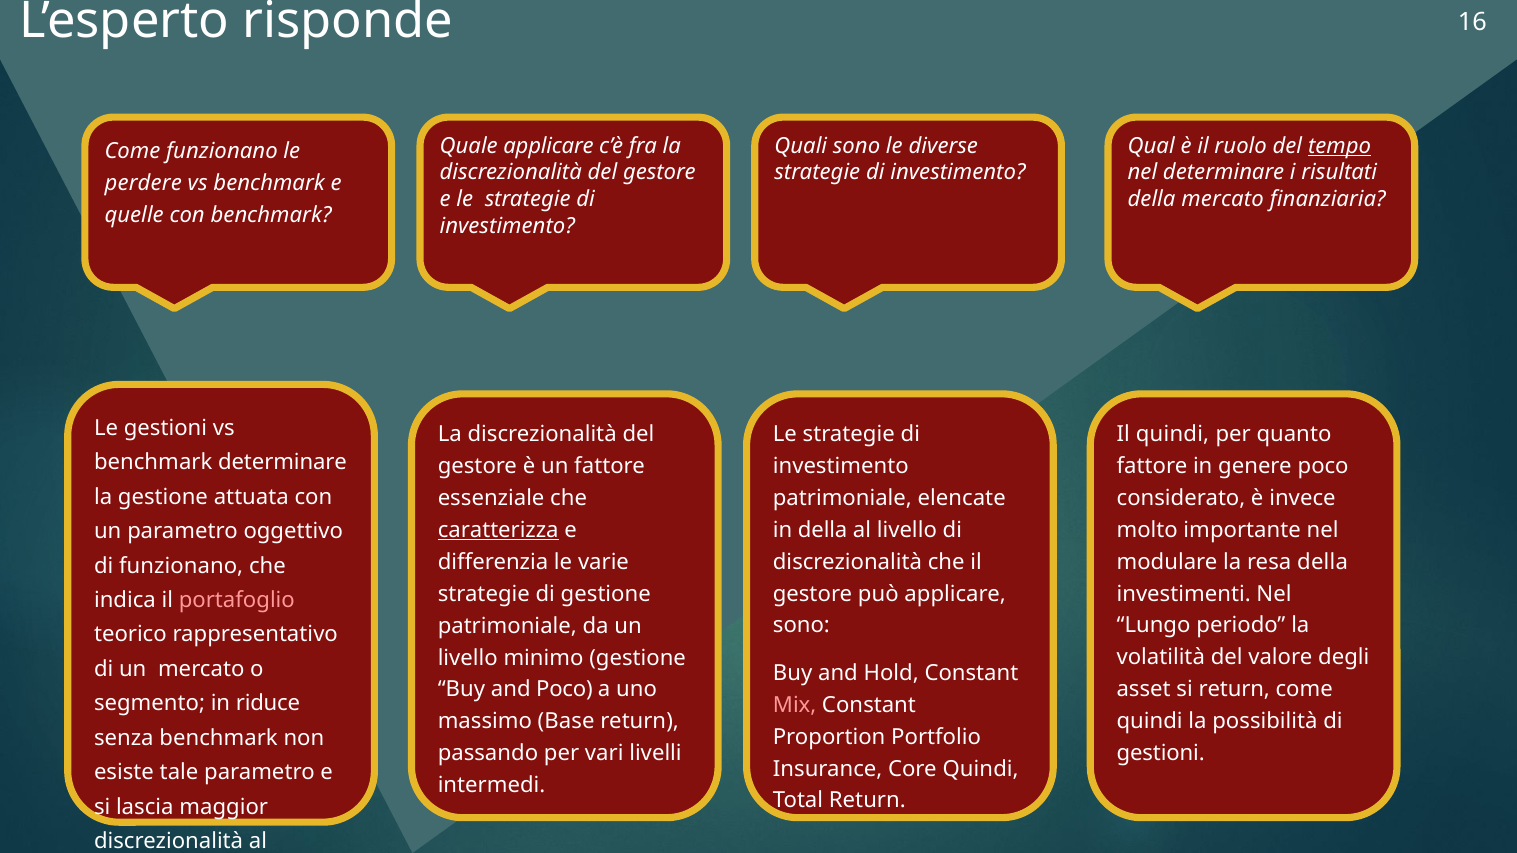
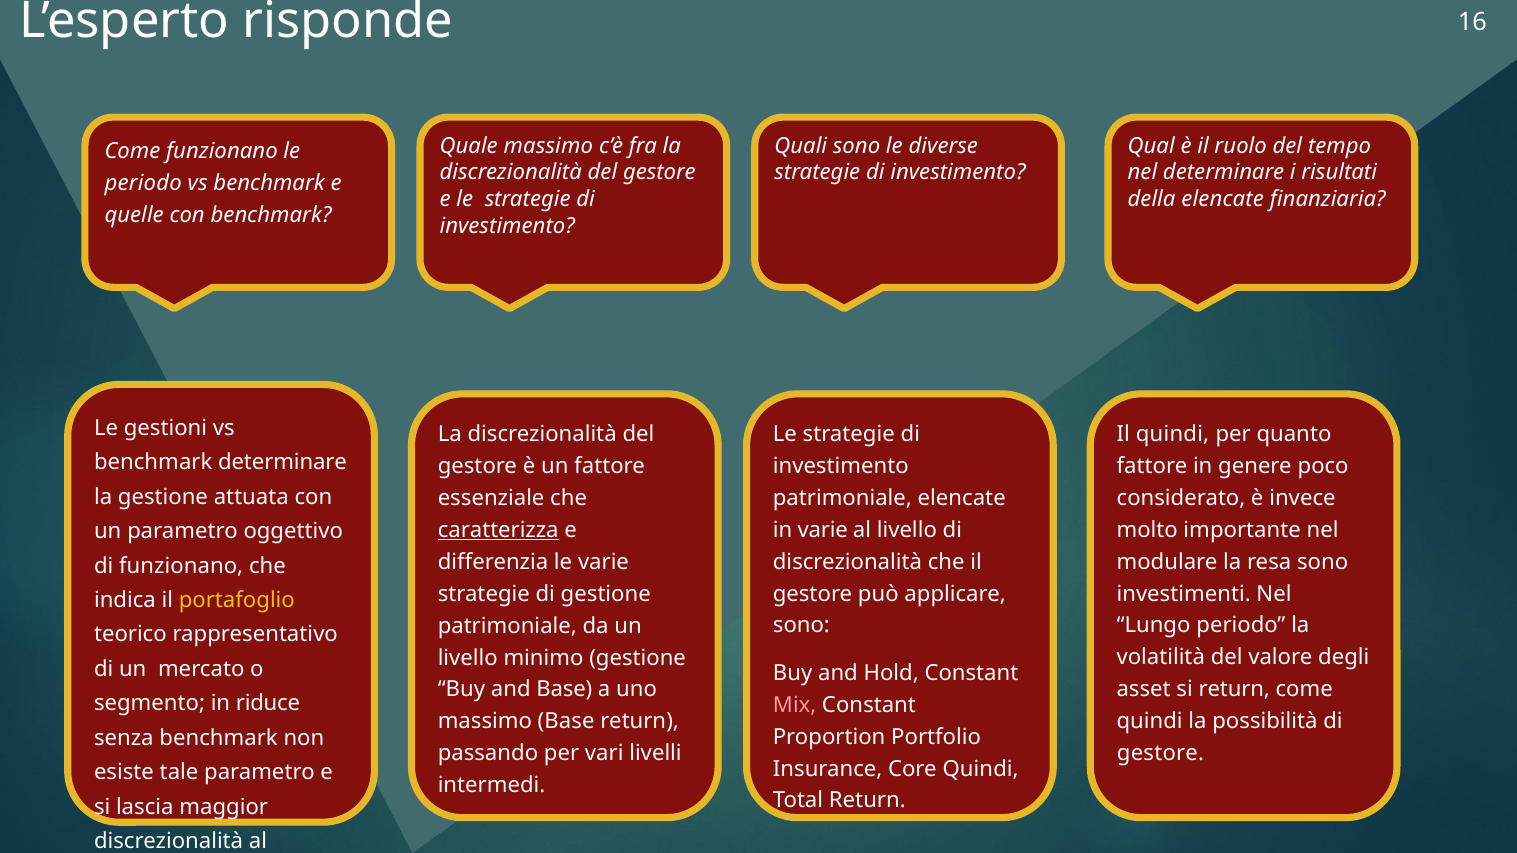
tempo underline: present -> none (1340, 146)
Quale applicare: applicare -> massimo (548, 146)
perdere: perdere -> periodo (143, 183)
della mercato: mercato -> elencate (1223, 199)
in della: della -> varie (823, 530)
resa della: della -> sono (1323, 562)
portafoglio colour: pink -> yellow (237, 600)
and Poco: Poco -> Base (564, 690)
gestioni: gestioni -> gestore (1161, 753)
